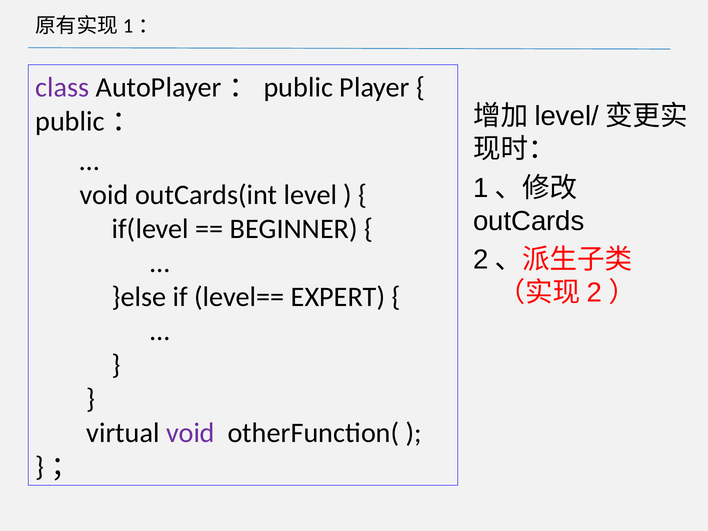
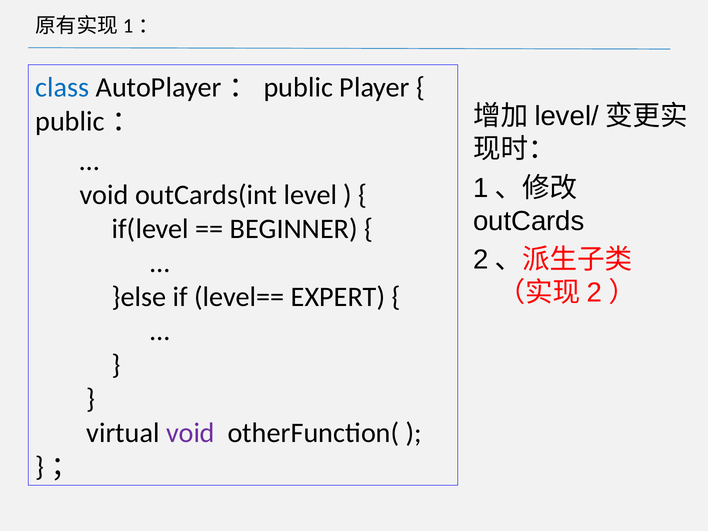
class colour: purple -> blue (62, 87)
